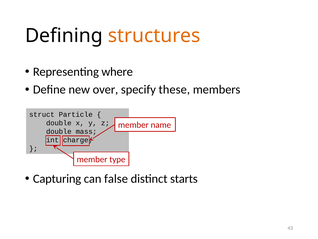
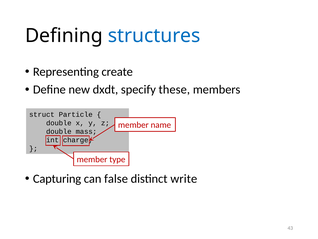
structures colour: orange -> blue (154, 36)
where: where -> create (117, 72)
over: over -> dxdt (105, 89)
starts: starts -> write (184, 178)
